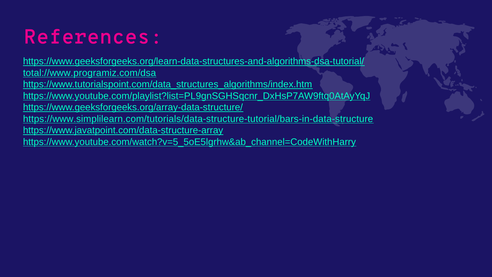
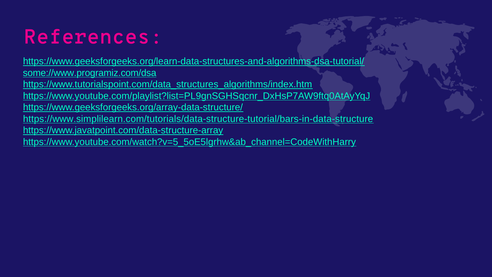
total://www.programiz.com/dsa: total://www.programiz.com/dsa -> some://www.programiz.com/dsa (90, 73)
